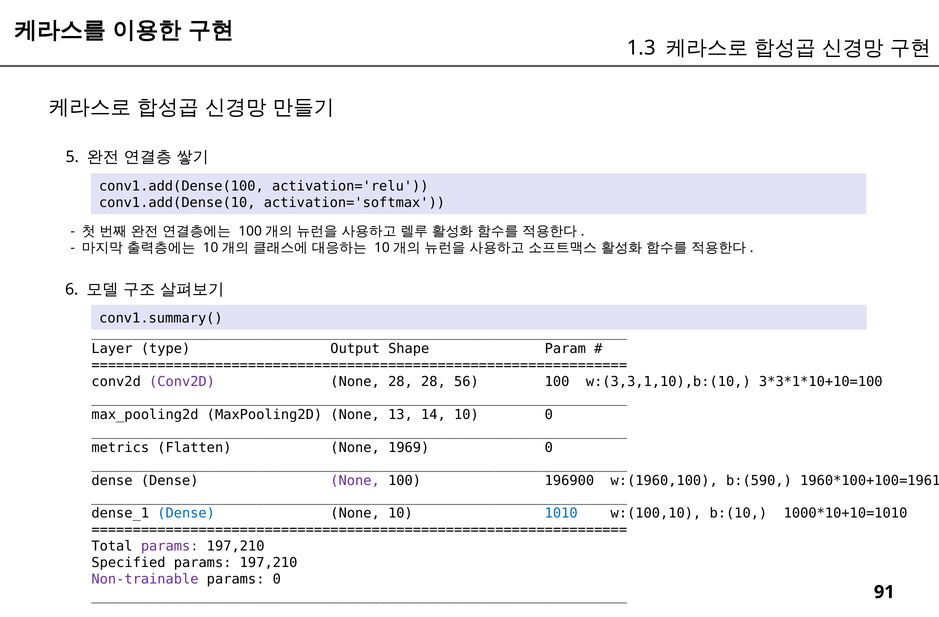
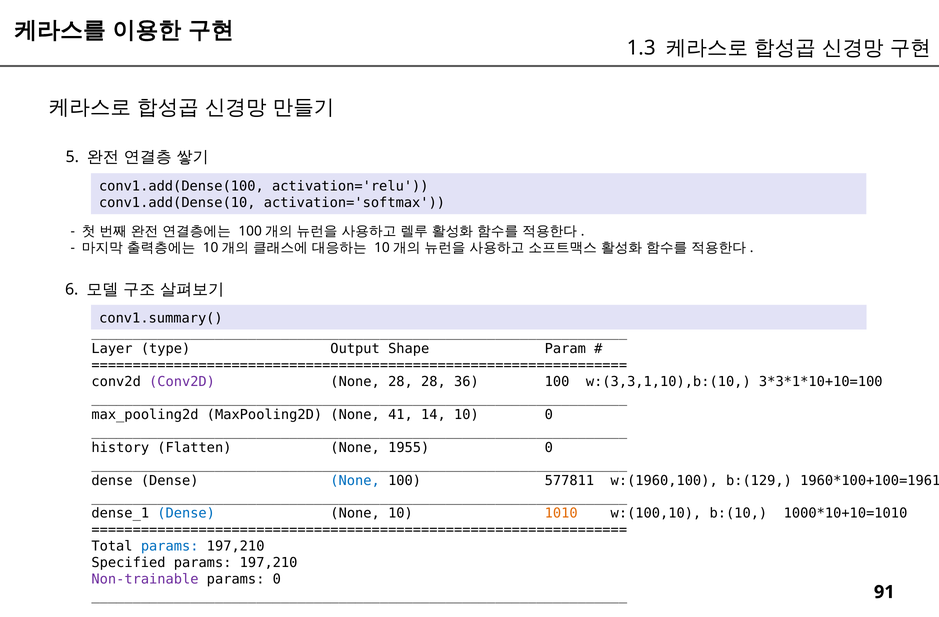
56: 56 -> 36 (466, 382)
13: 13 -> 41 (400, 415)
metrics: metrics -> history (120, 447)
1969: 1969 -> 1955 (409, 447)
None colour: purple -> blue (355, 480)
196900: 196900 -> 577811 (569, 480)
b:(590: b:(590 -> b:(129 (759, 480)
1010 colour: blue -> orange (561, 513)
params colour: purple -> blue (170, 546)
